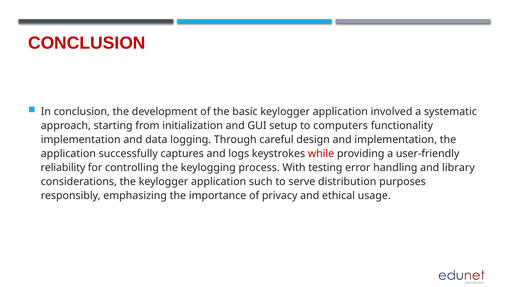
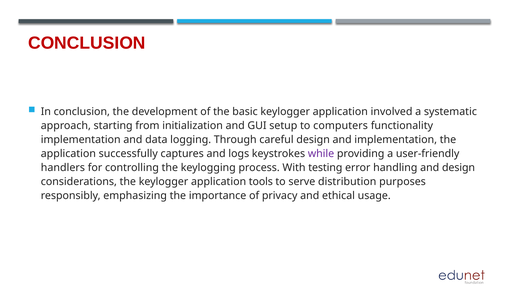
while colour: red -> purple (321, 153)
reliability: reliability -> handlers (63, 167)
and library: library -> design (459, 167)
such: such -> tools (261, 181)
